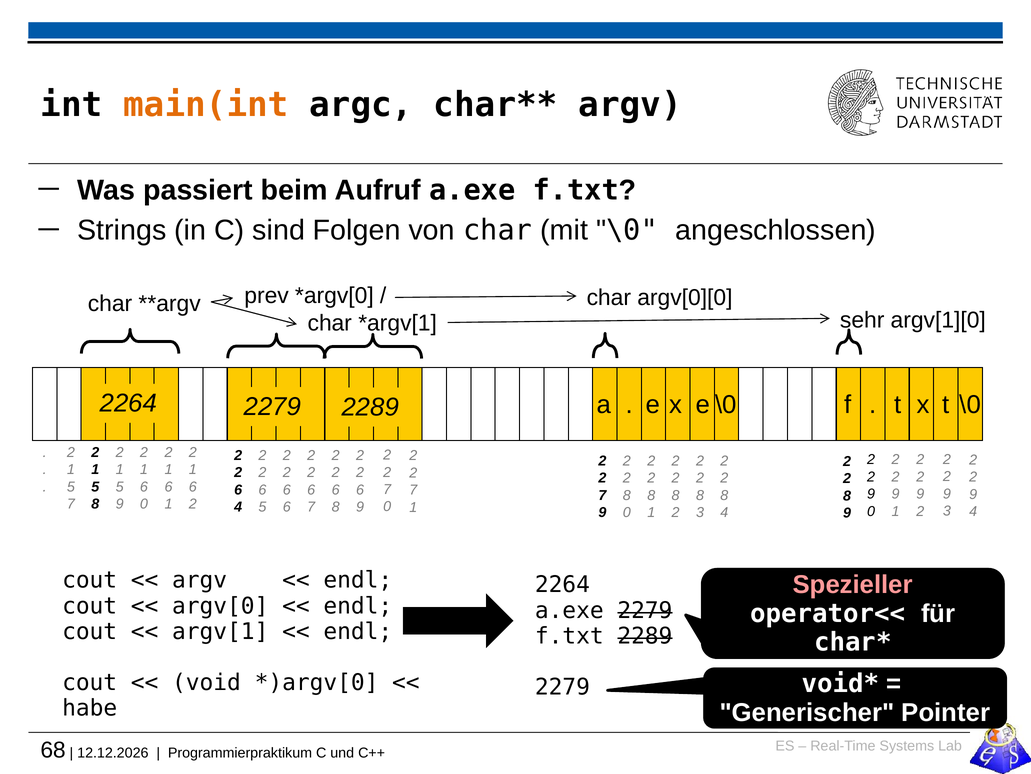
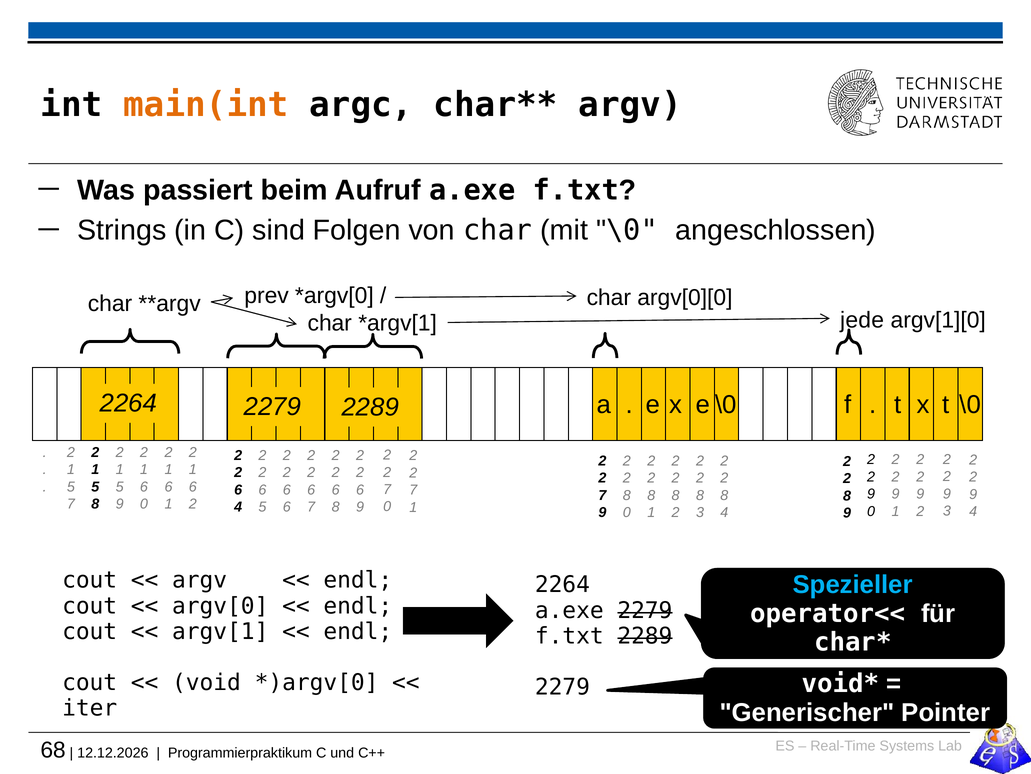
sehr: sehr -> jede (862, 320)
Spezieller colour: pink -> light blue (853, 584)
habe: habe -> iter (90, 708)
